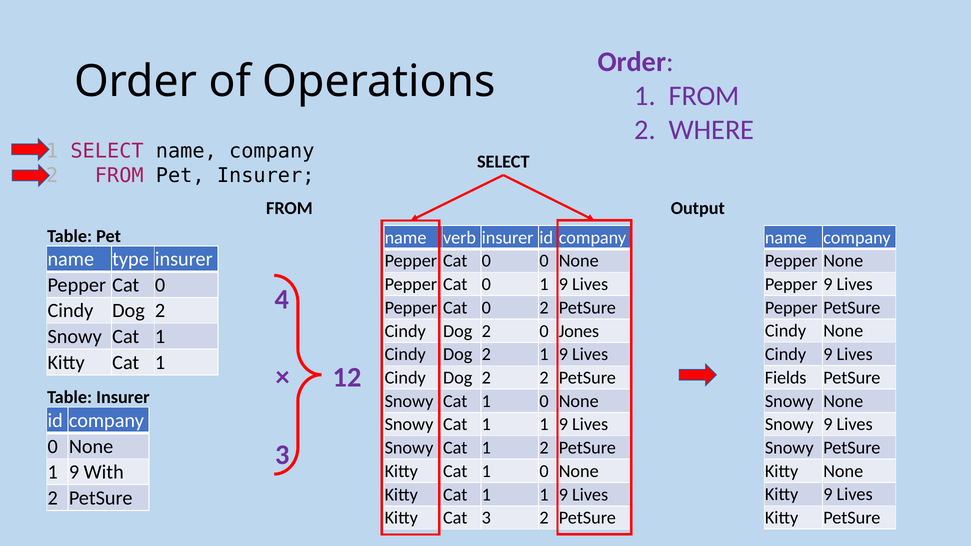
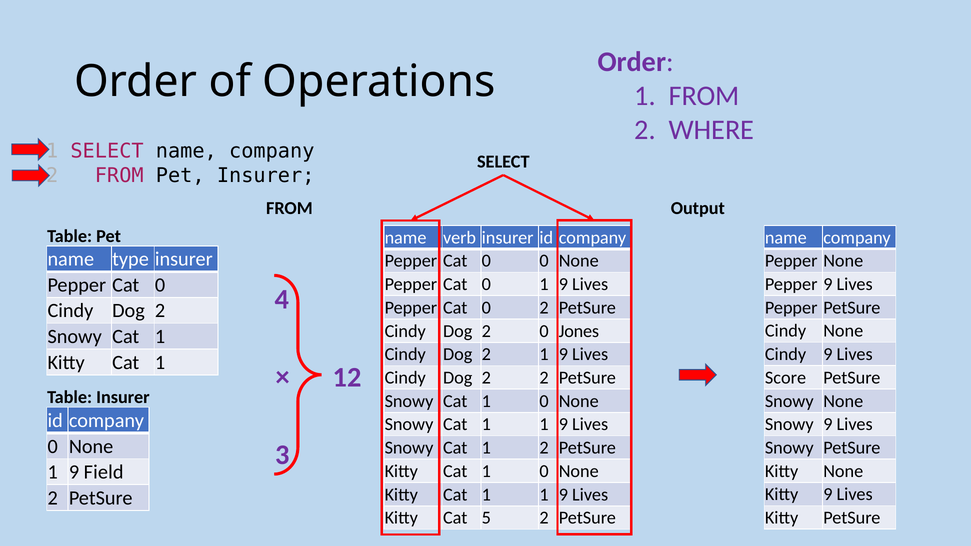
Fields: Fields -> Score (786, 378)
With: With -> Field (104, 472)
Cat 3: 3 -> 5 (486, 518)
